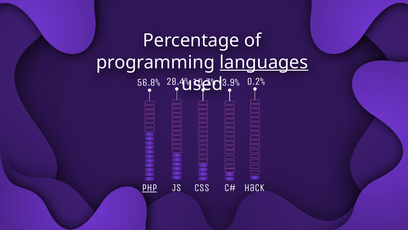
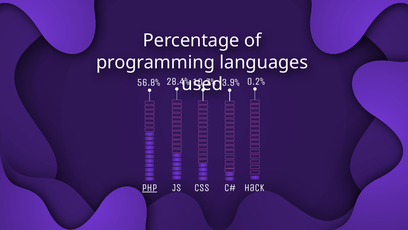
languages underline: present -> none (264, 62)
